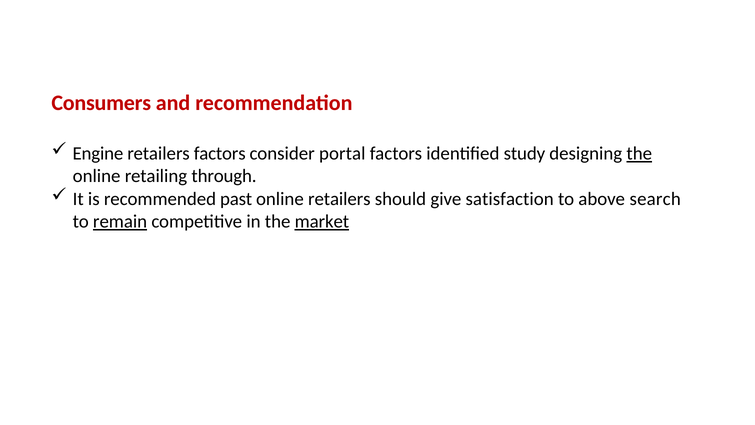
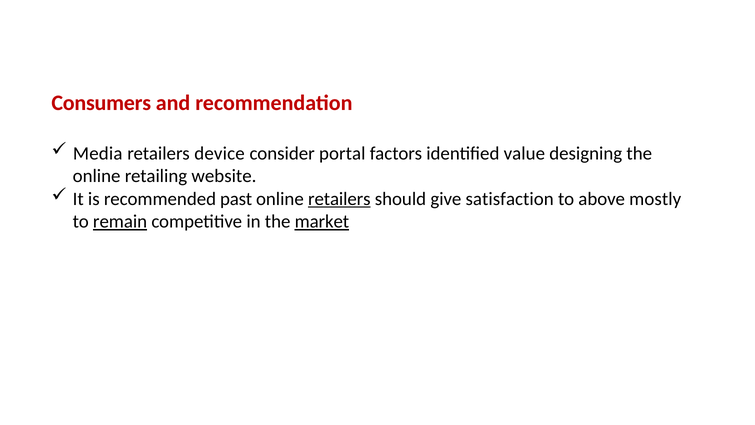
Engine: Engine -> Media (98, 153)
retailers factors: factors -> device (220, 153)
study: study -> value (524, 153)
the underline: present -> none (639, 153)
through: through -> website (224, 176)
retailers underline: none -> present (339, 199)
search: search -> mostly (655, 199)
